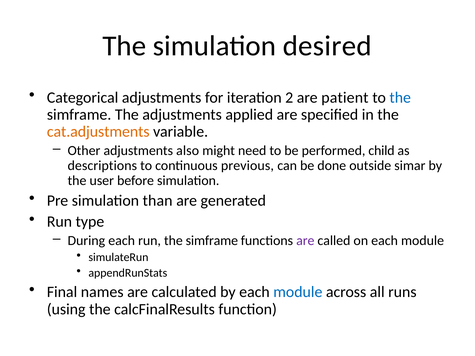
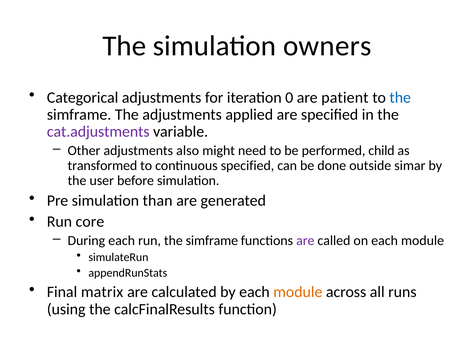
desired: desired -> owners (327, 46)
2: 2 -> 0 (289, 98)
cat.adjustments colour: orange -> purple (98, 132)
descriptions: descriptions -> transformed (102, 166)
continuous previous: previous -> specified (247, 166)
type: type -> core (90, 222)
names: names -> matrix (102, 292)
module colour: blue -> orange (298, 292)
